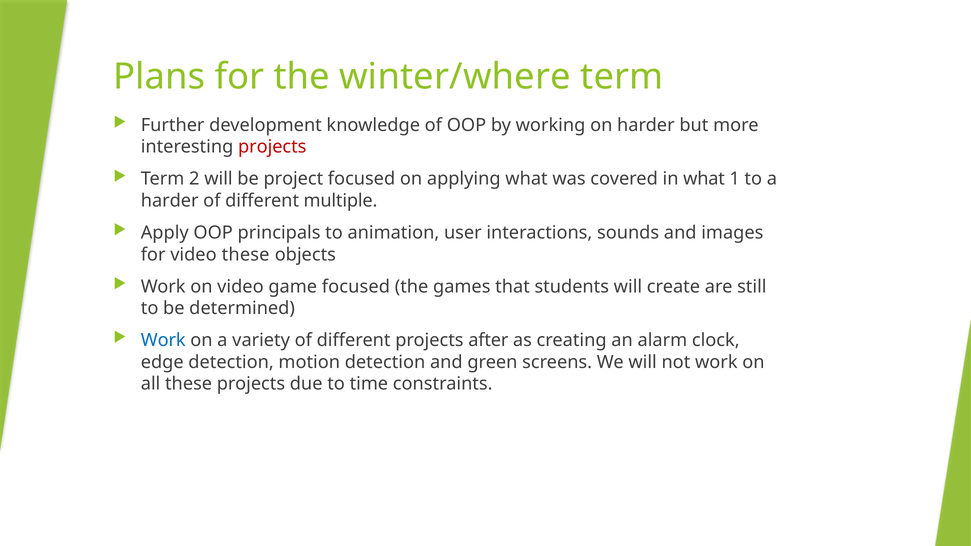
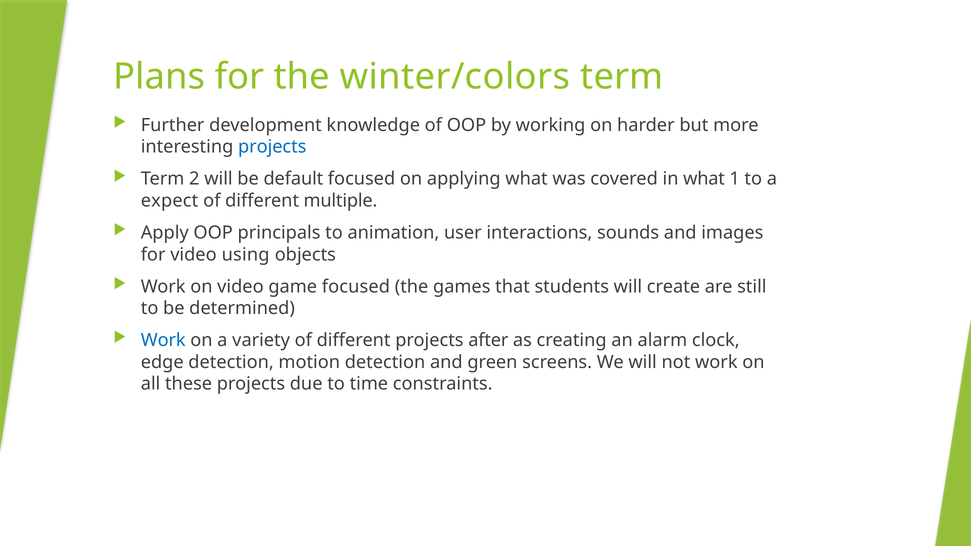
winter/where: winter/where -> winter/colors (455, 77)
projects colour: red -> blue (272, 147)
project: project -> default (293, 179)
harder: harder -> expect (170, 201)
video these: these -> using (246, 255)
